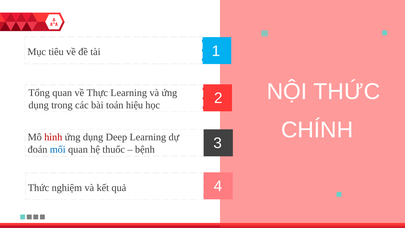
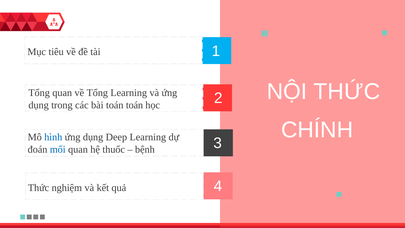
về Thực: Thực -> Tổng (97, 93)
toán hiệu: hiệu -> toán (134, 105)
hình colour: red -> blue (53, 137)
